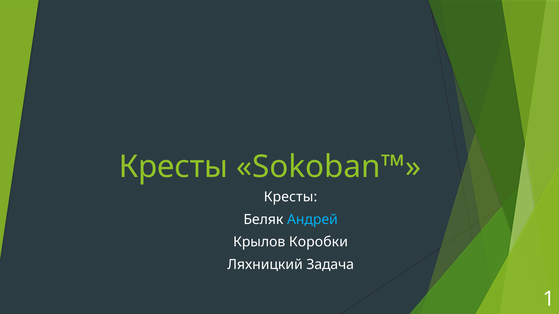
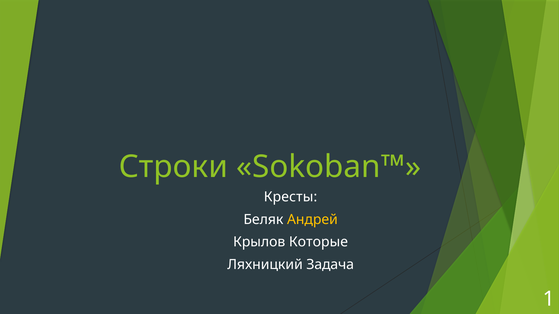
Кресты: Кресты -> Строки (173, 167)
Андрей colour: light blue -> yellow (312, 220)
Коробки: Коробки -> Которые (318, 242)
